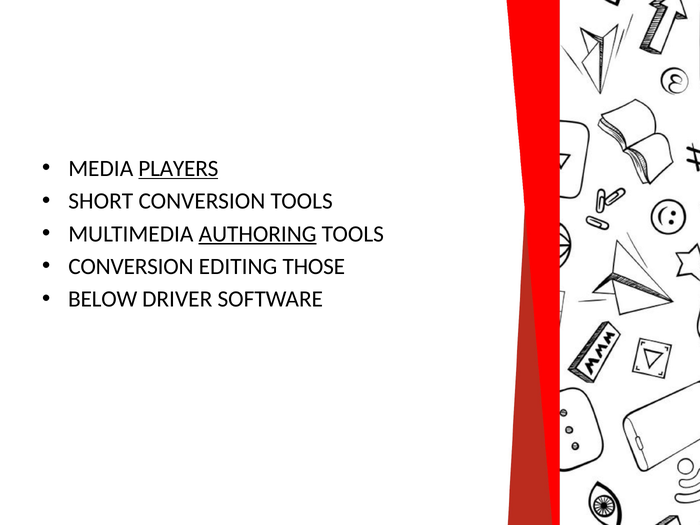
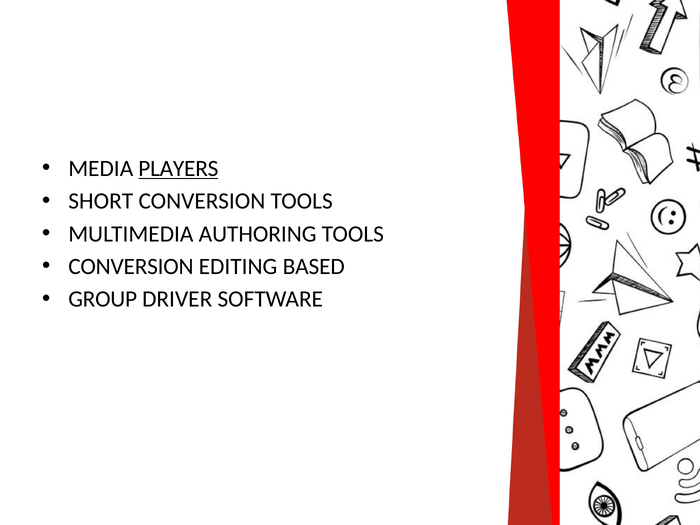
AUTHORING underline: present -> none (258, 234)
THOSE: THOSE -> BASED (314, 266)
BELOW: BELOW -> GROUP (103, 299)
